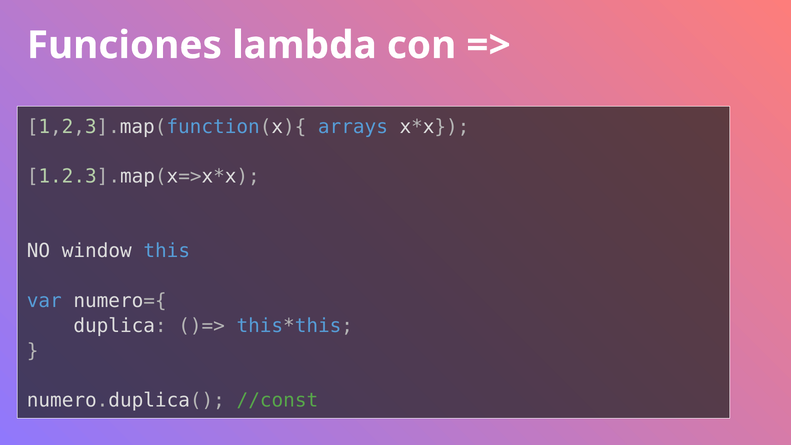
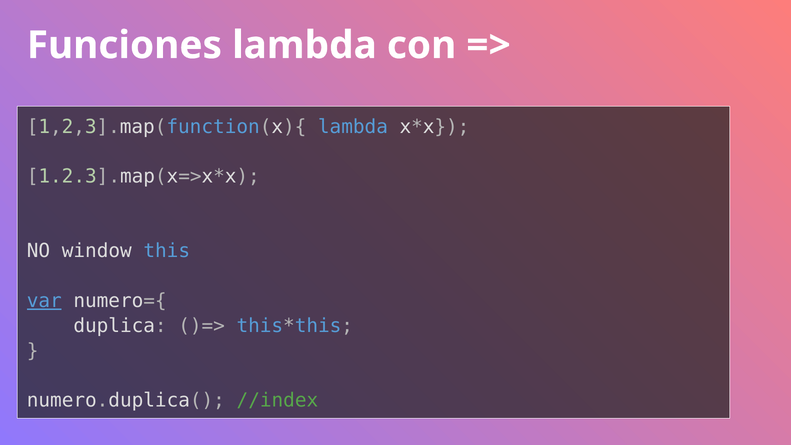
1,2,3].map(function(x){ arrays: arrays -> lambda (353, 127)
var underline: none -> present (44, 301)
//const: //const -> //index (277, 400)
